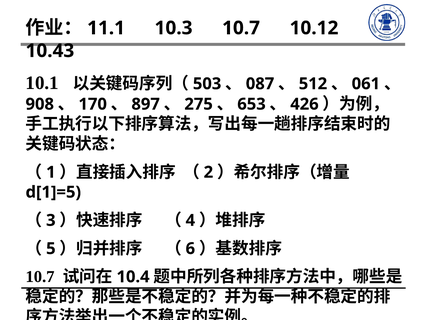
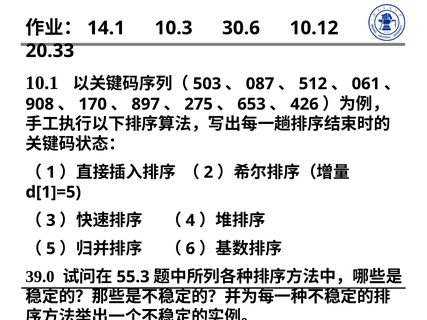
11.1: 11.1 -> 14.1 (106, 28)
10.3 10.7: 10.7 -> 30.6 (241, 28)
10.43: 10.43 -> 20.33 (50, 51)
10.7: 10.7 -> 39.0 (40, 277)
10.4: 10.4 -> 55.3 (133, 277)
